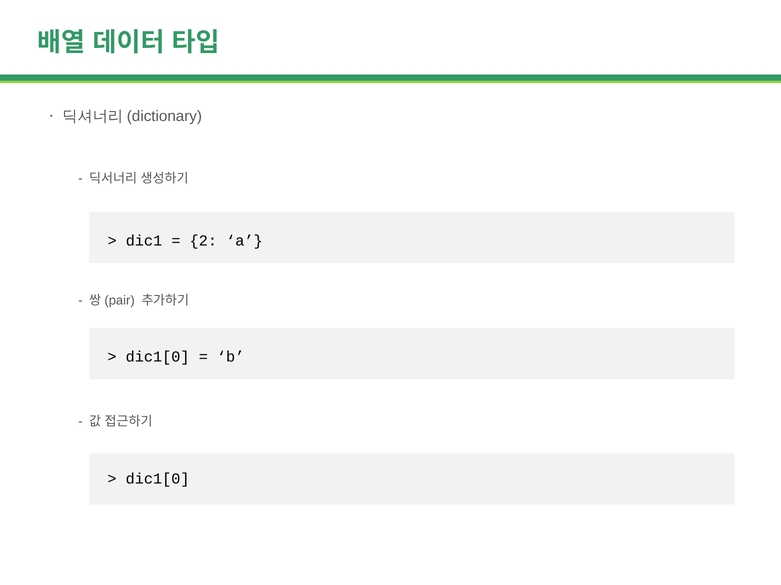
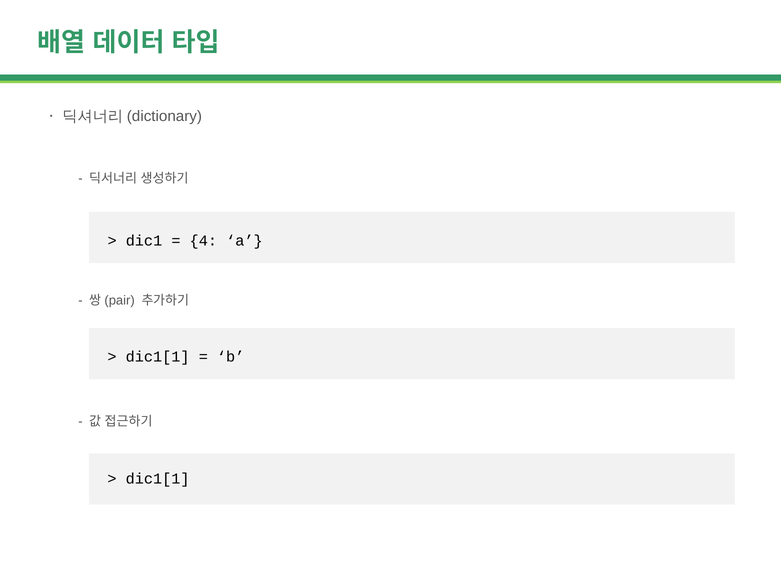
2: 2 -> 4 (203, 241)
dic1[0: dic1[0 -> dic1[1 (158, 357)
dic1[0: dic1[0 -> dic1[1 (158, 479)
